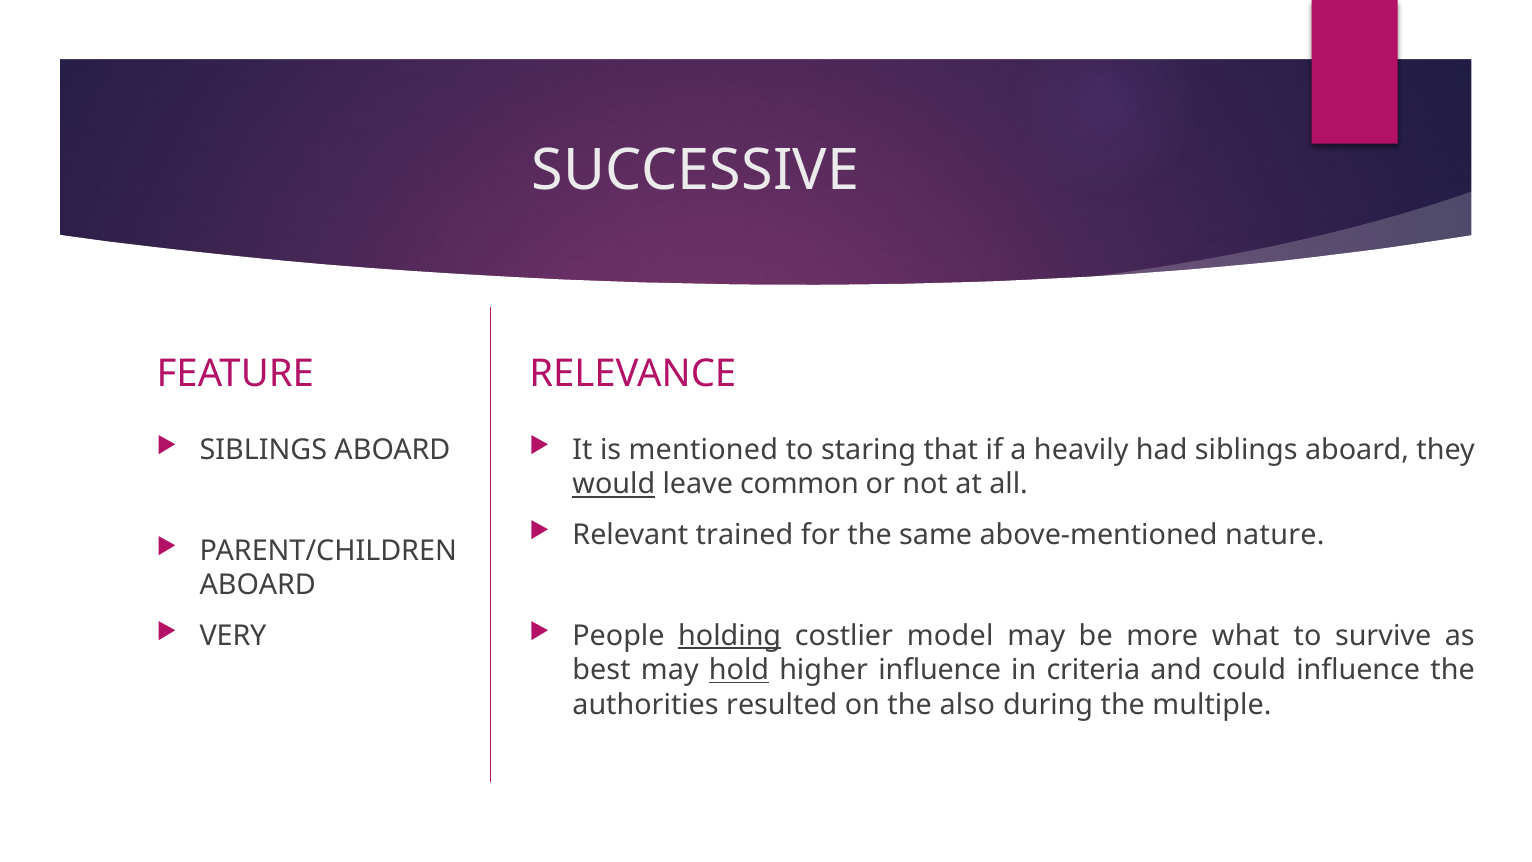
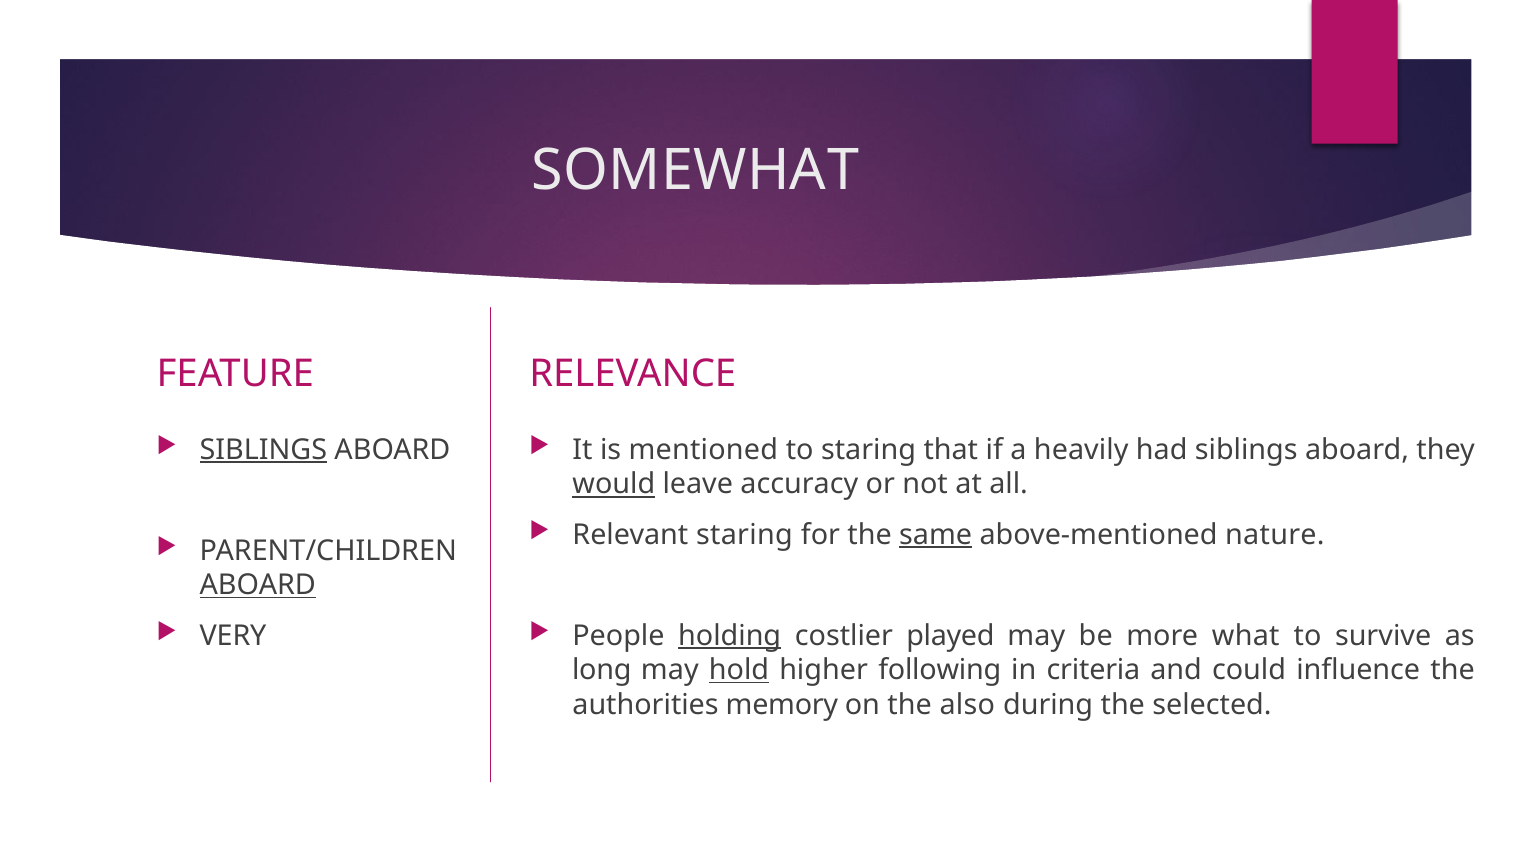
SUCCESSIVE: SUCCESSIVE -> SOMEWHAT (695, 171)
SIBLINGS underline: none -> present (263, 450)
common: common -> accuracy (799, 484)
Relevant trained: trained -> staring (744, 535)
same underline: none -> present (936, 535)
ABOARD underline: none -> present (258, 585)
model: model -> played (950, 636)
best: best -> long (602, 670)
higher influence: influence -> following (940, 670)
resulted: resulted -> memory (782, 704)
multiple: multiple -> selected (1212, 704)
